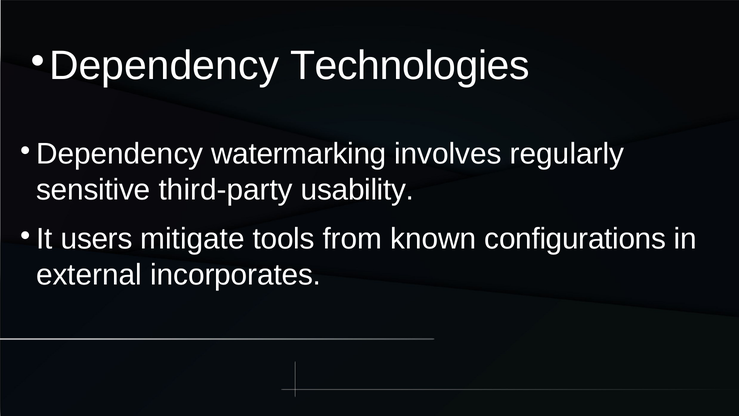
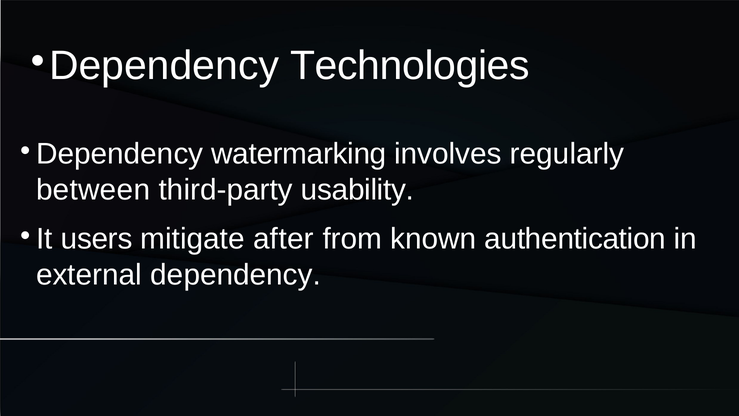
sensitive: sensitive -> between (93, 190)
tools: tools -> after (283, 239)
configurations: configurations -> authentication (575, 239)
external incorporates: incorporates -> dependency (236, 275)
